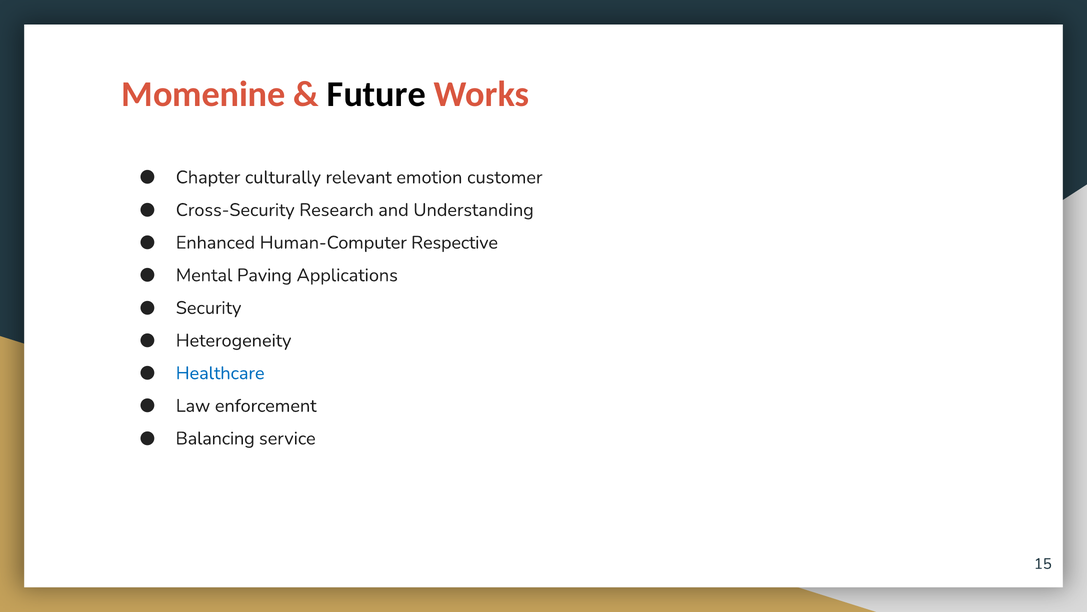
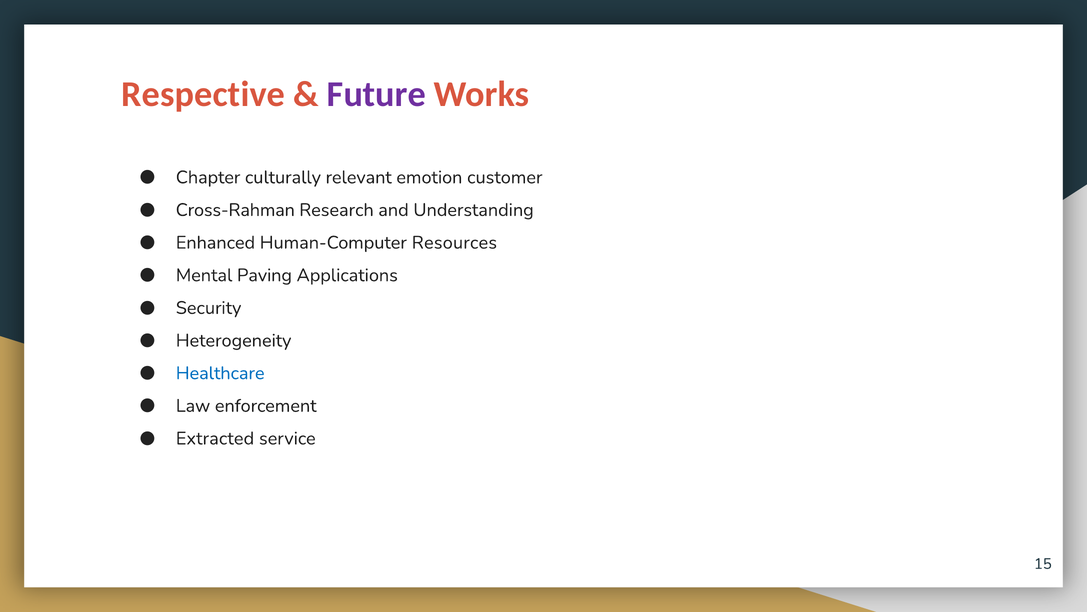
Momenine: Momenine -> Respective (203, 94)
Future colour: black -> purple (376, 94)
Cross-Security: Cross-Security -> Cross-Rahman (235, 210)
Respective: Respective -> Resources (454, 242)
Balancing: Balancing -> Extracted (215, 438)
